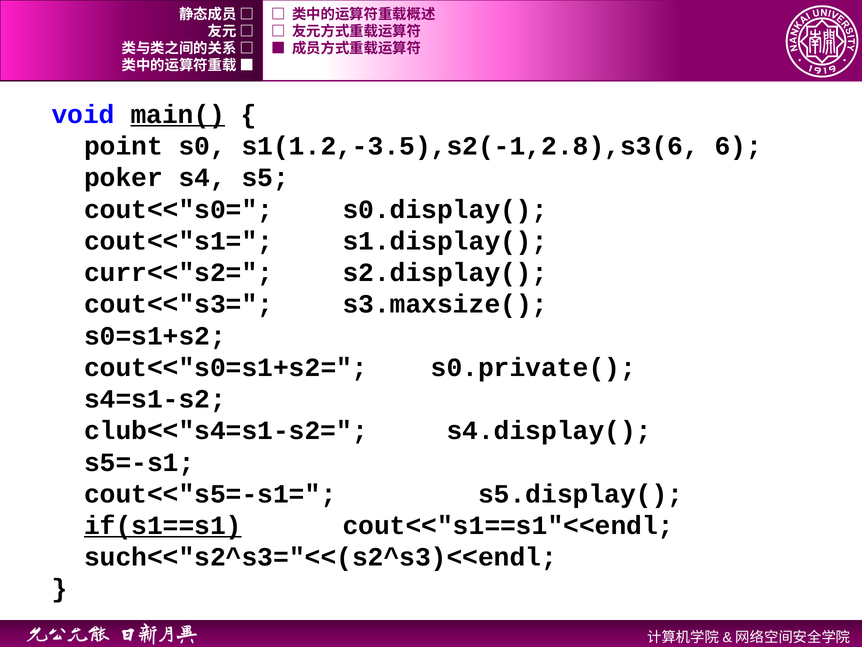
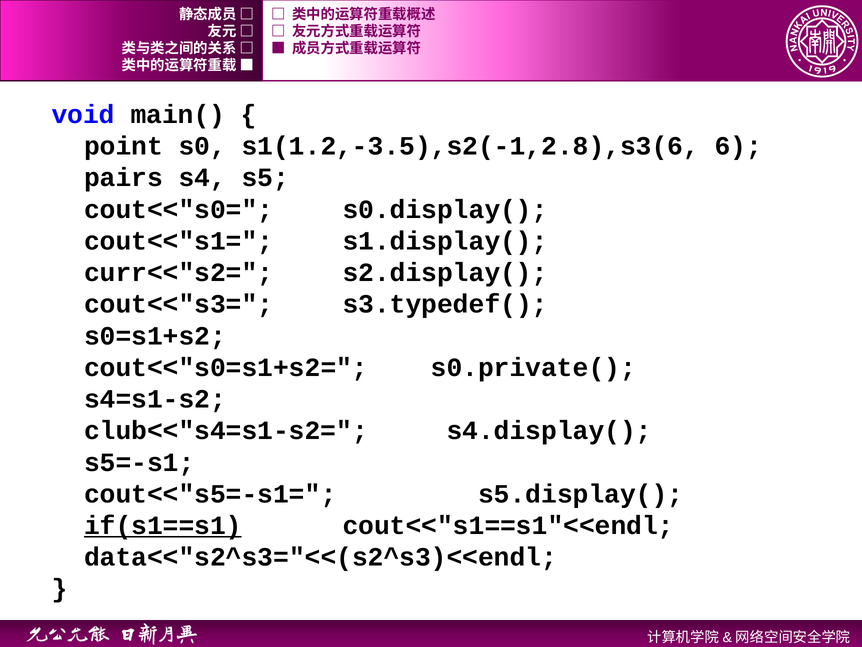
main( underline: present -> none (178, 114)
poker: poker -> pairs (123, 178)
s3.maxsize(: s3.maxsize( -> s3.typedef( (445, 304)
such<<"s2^s3="<<(s2^s3)<<endl: such<<"s2^s3="<<(s2^s3)<<endl -> data<<"s2^s3="<<(s2^s3)<<endl (321, 557)
